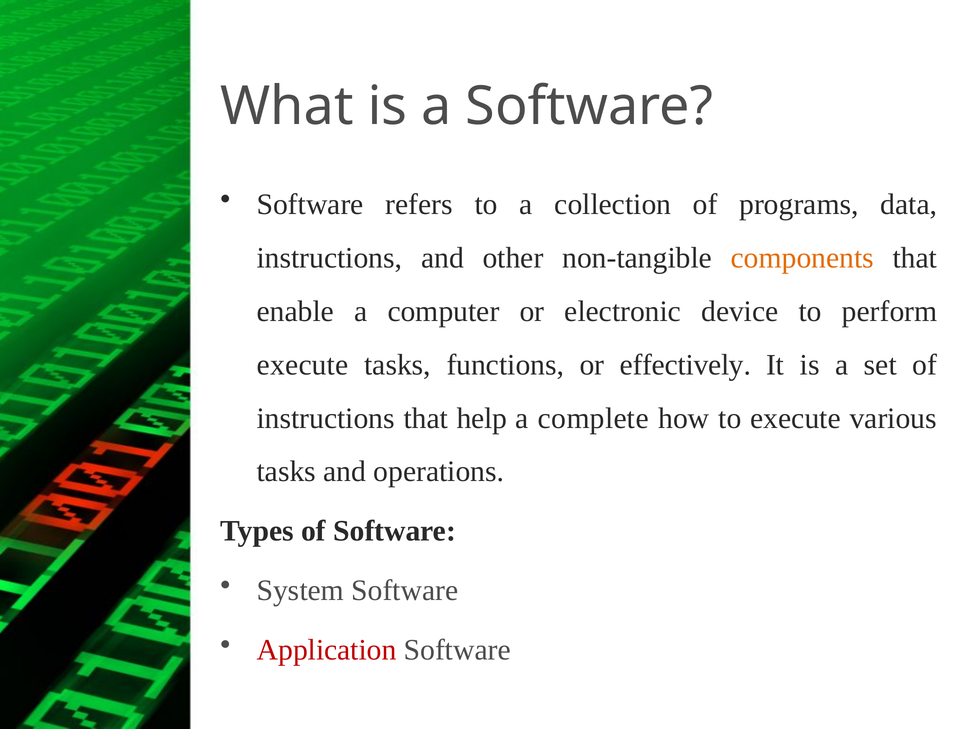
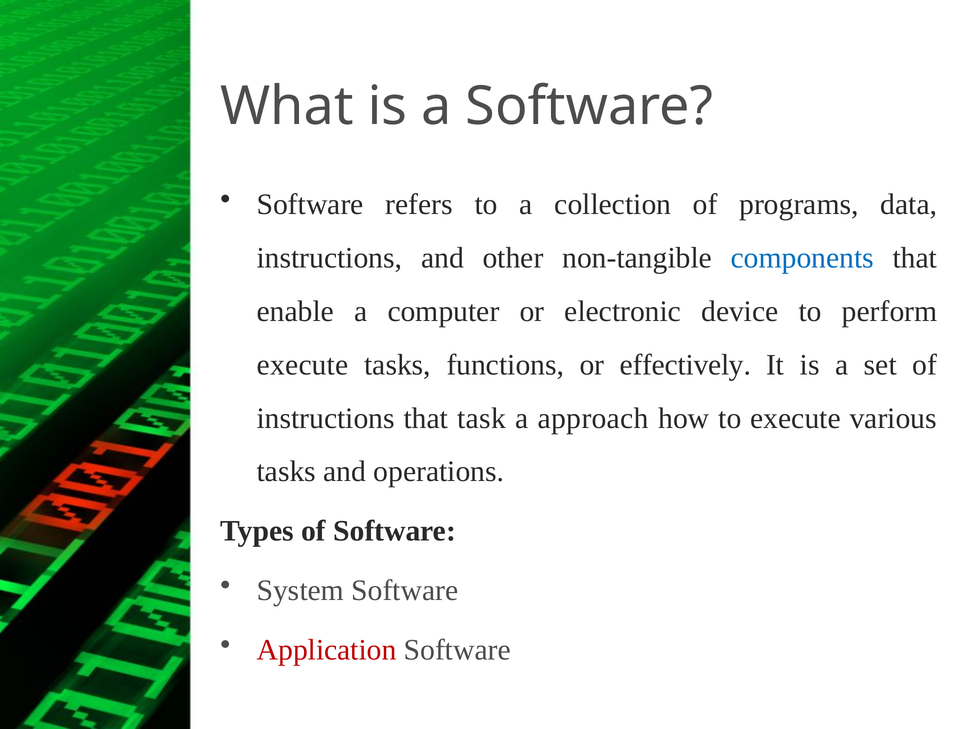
components colour: orange -> blue (802, 258)
help: help -> task (482, 418)
complete: complete -> approach (593, 418)
